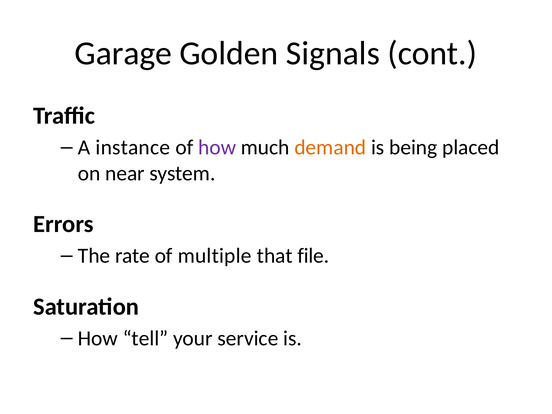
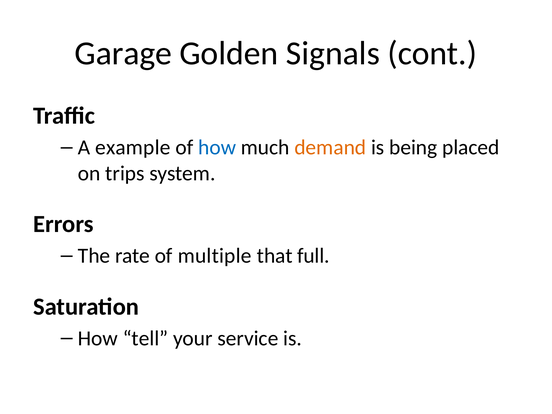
instance: instance -> example (133, 147)
how colour: purple -> blue (217, 147)
near: near -> trips (125, 173)
file: file -> full (313, 256)
